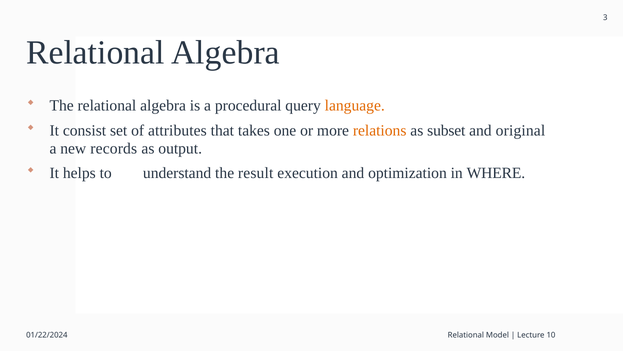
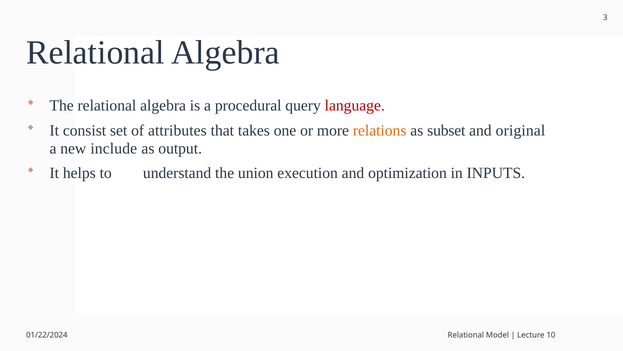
language colour: orange -> red (355, 106)
records: records -> include (114, 148)
result: result -> union (256, 173)
WHERE: WHERE -> INPUTS (496, 173)
